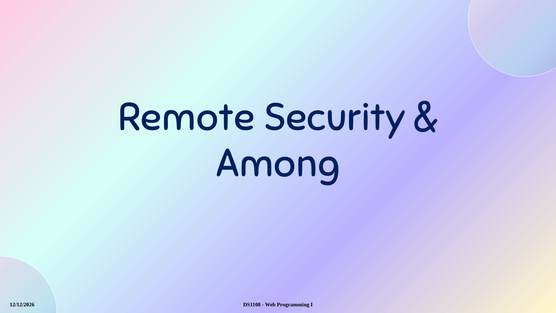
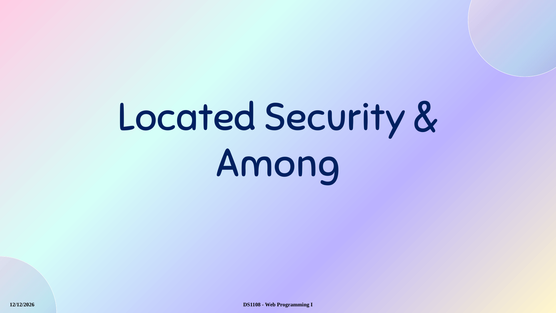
Remote: Remote -> Located (187, 117)
